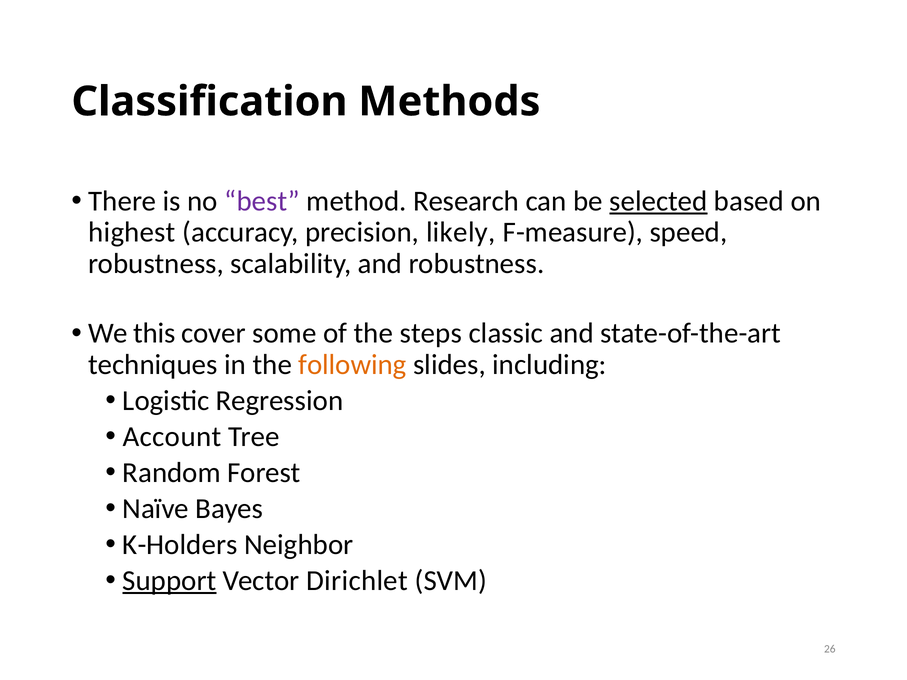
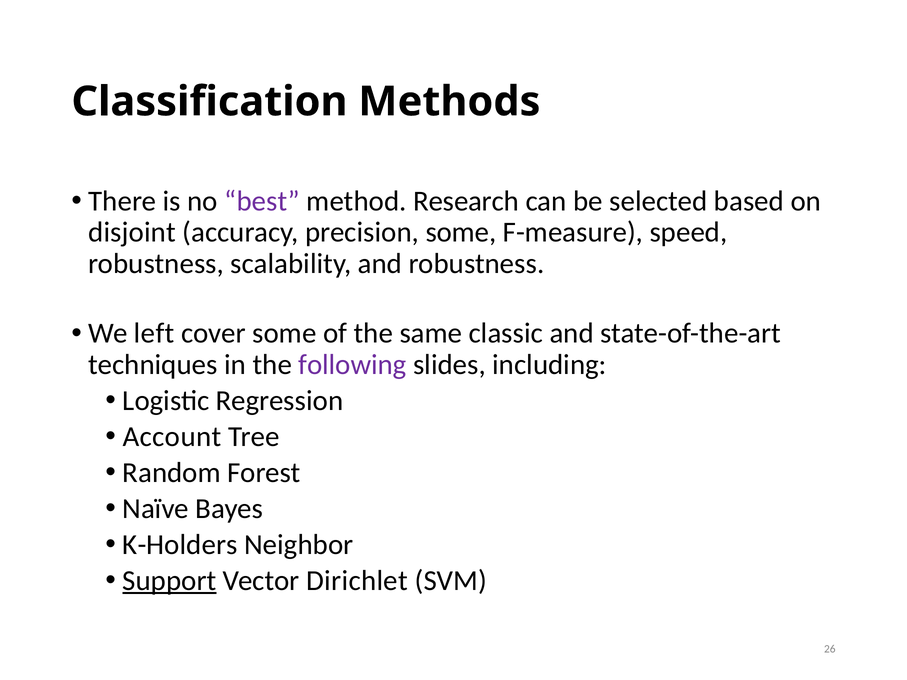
selected underline: present -> none (658, 201)
highest: highest -> disjoint (132, 232)
precision likely: likely -> some (461, 232)
this: this -> left (154, 334)
steps: steps -> same (431, 334)
following colour: orange -> purple (353, 365)
